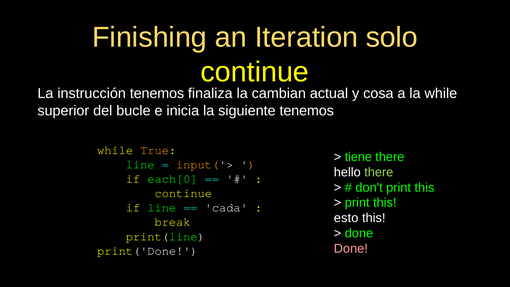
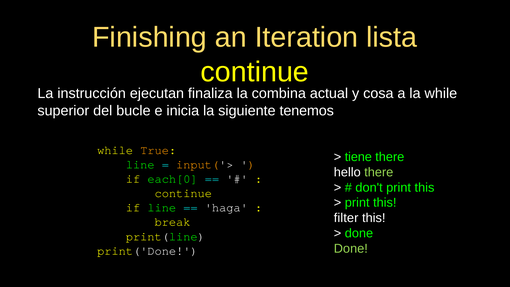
solo: solo -> lista (392, 37)
instrucción tenemos: tenemos -> ejecutan (157, 93)
cambian: cambian -> combina (279, 93)
cada: cada -> haga (226, 208)
esto: esto -> filter (346, 218)
Done colour: pink -> light green (351, 249)
